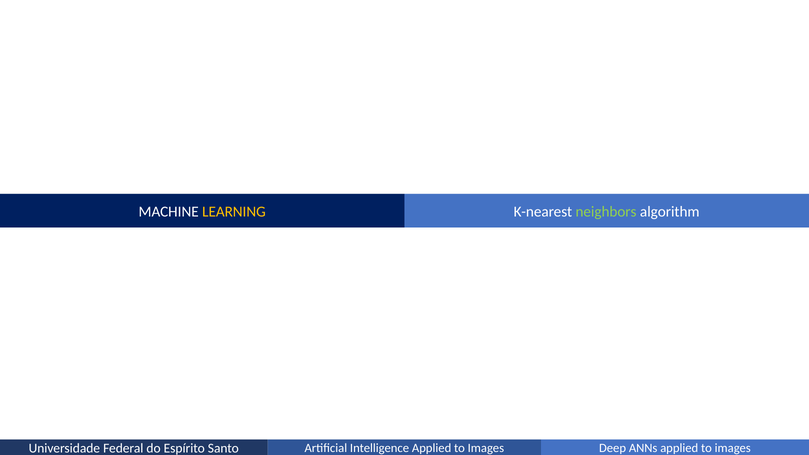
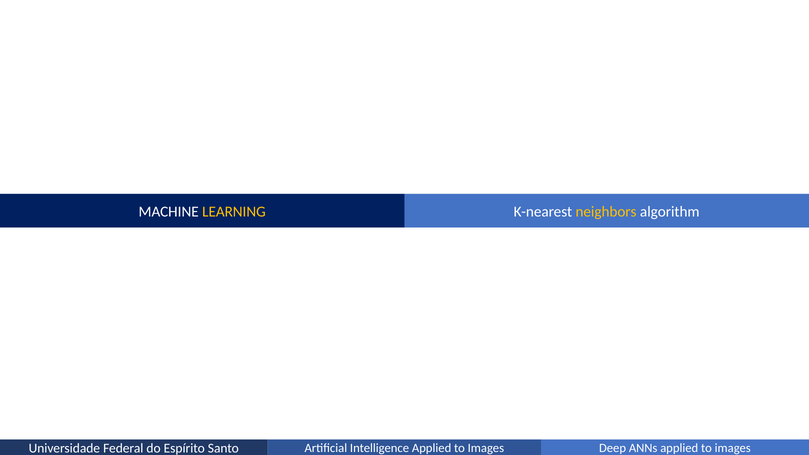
neighbors colour: light green -> yellow (606, 212)
